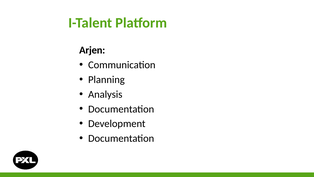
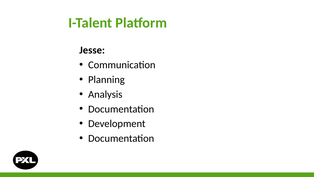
Arjen: Arjen -> Jesse (92, 50)
